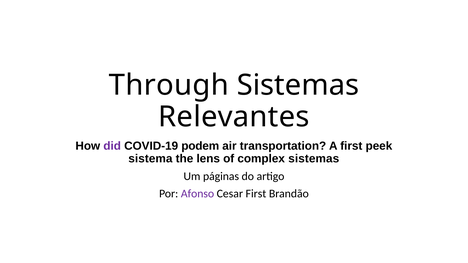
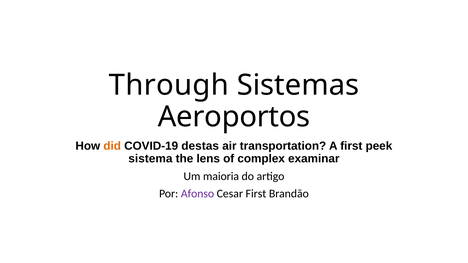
Relevantes: Relevantes -> Aeroportos (234, 117)
did colour: purple -> orange (112, 146)
podem: podem -> destas (200, 146)
complex sistemas: sistemas -> examinar (314, 159)
páginas: páginas -> maioria (221, 176)
